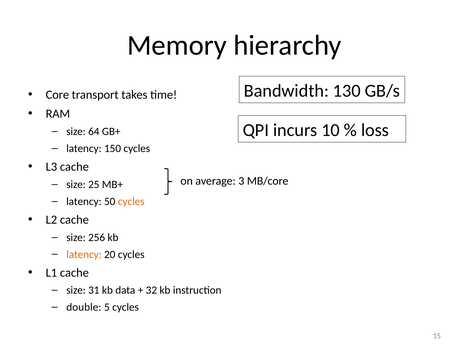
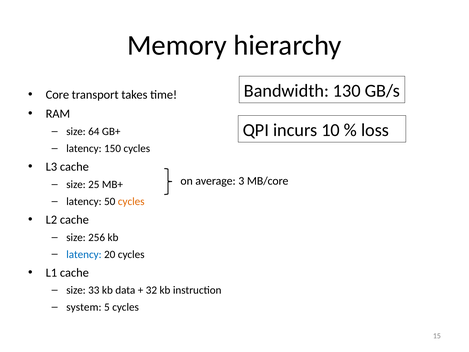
latency colour: orange -> blue (84, 254)
31: 31 -> 33 (94, 290)
double: double -> system (84, 307)
